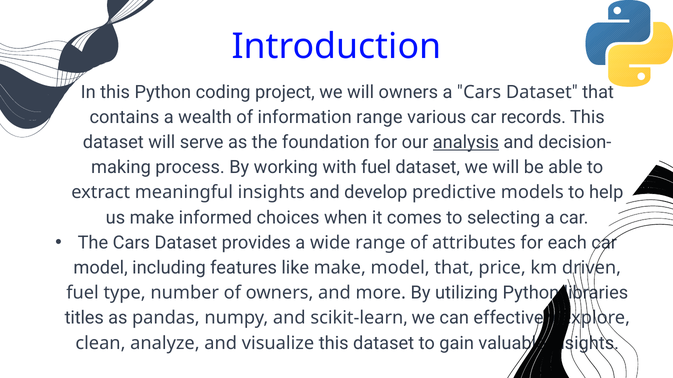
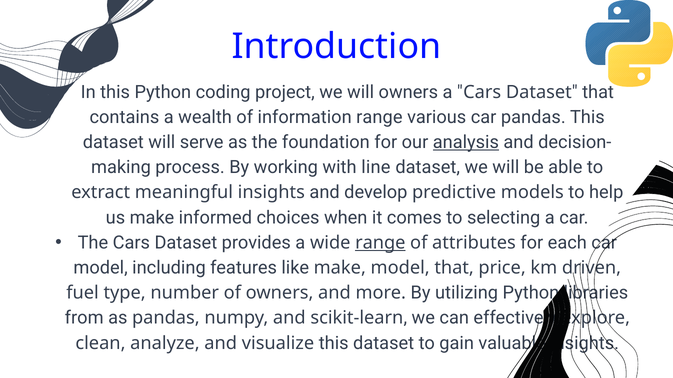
car records: records -> pandas (533, 117)
with fuel: fuel -> line (376, 168)
range underline: none -> present (380, 243)
titles: titles -> from (84, 318)
